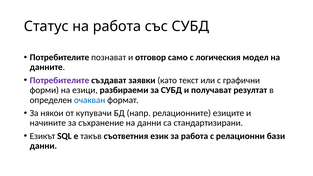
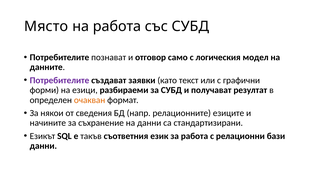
Статус: Статус -> Място (46, 26)
очакван colour: blue -> orange (90, 100)
купувачи: купувачи -> сведения (94, 113)
